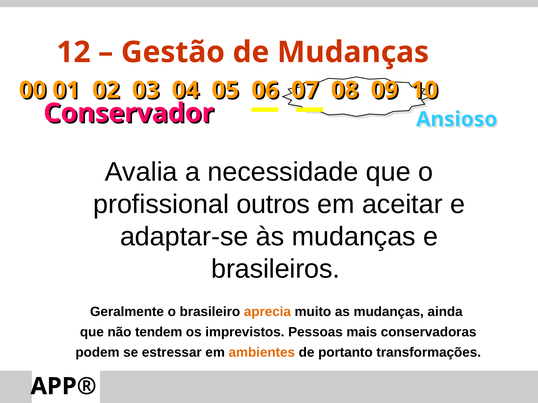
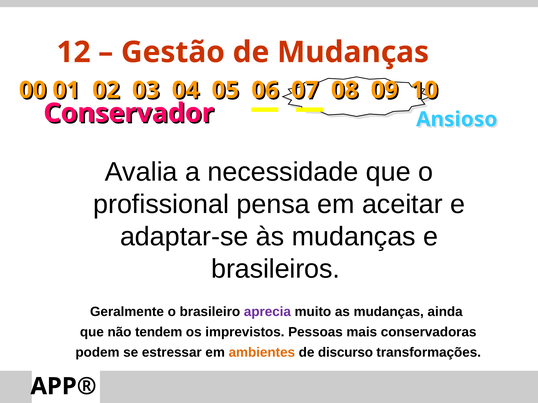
outros: outros -> pensa (273, 205)
aprecia colour: orange -> purple (267, 312)
portanto: portanto -> discurso (345, 353)
